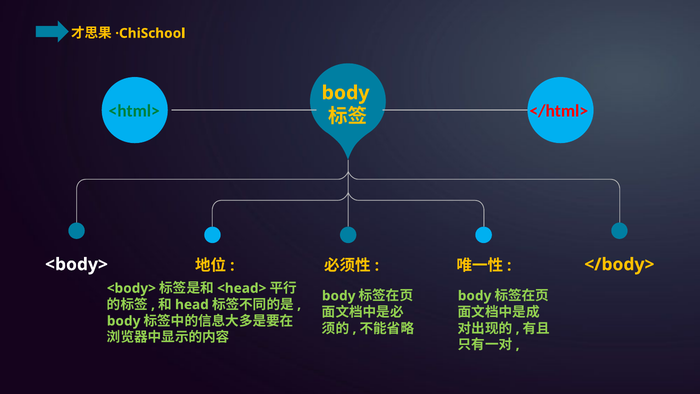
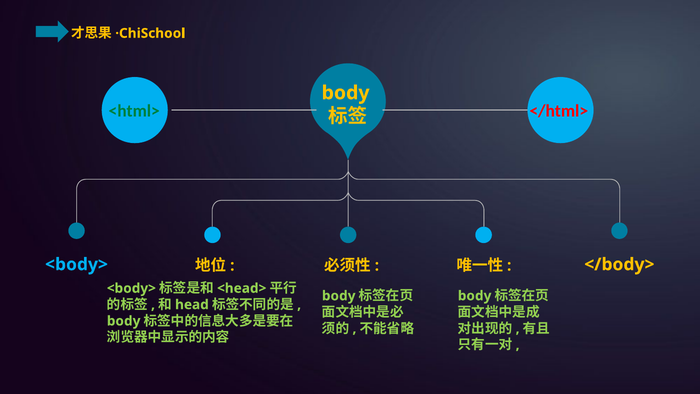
<body> colour: white -> light blue (76, 264)
